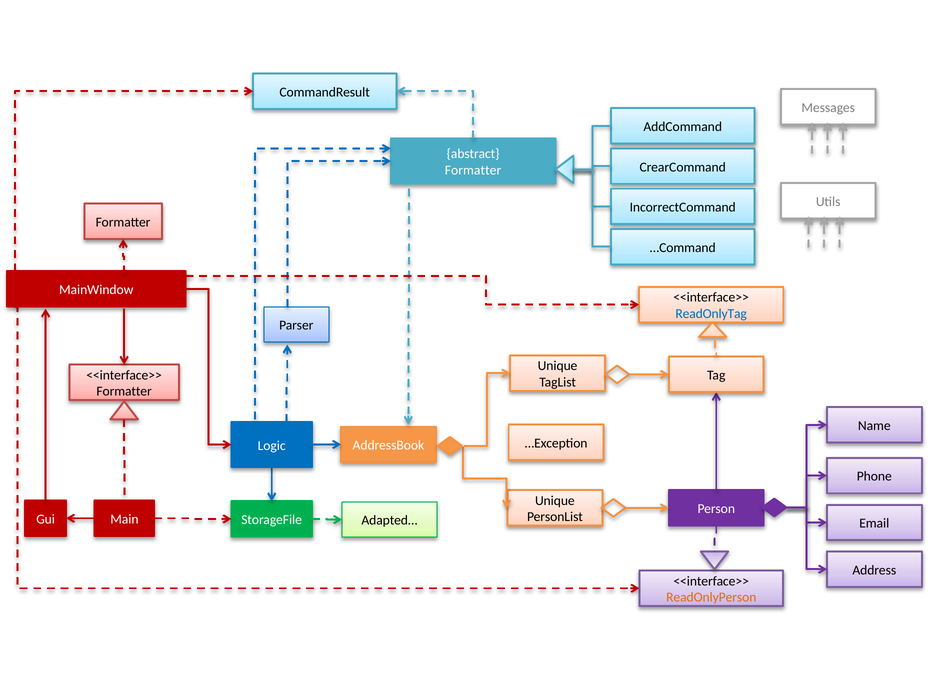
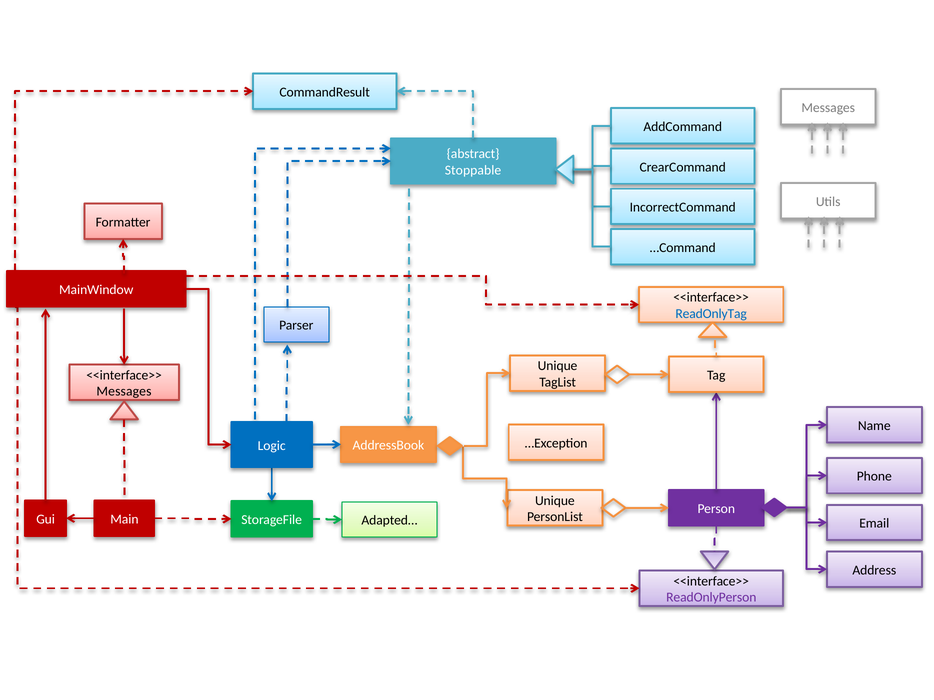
Formatter: Formatter -> Stoppable (473, 170)
Formatter: Formatter -> Messages (124, 392)
ReadOnlyPerson colour: orange -> purple (711, 598)
